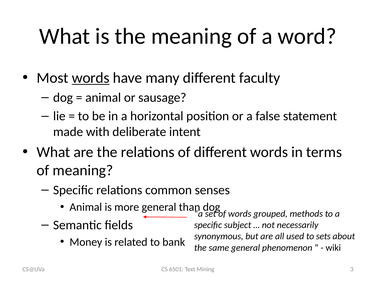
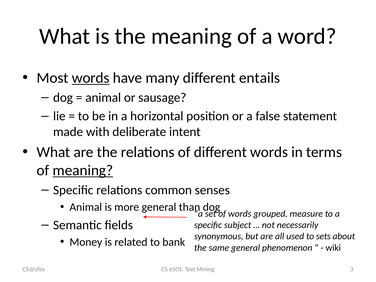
faculty: faculty -> entails (260, 78)
meaning underline: none -> present (83, 170)
methods: methods -> measure (306, 214)
